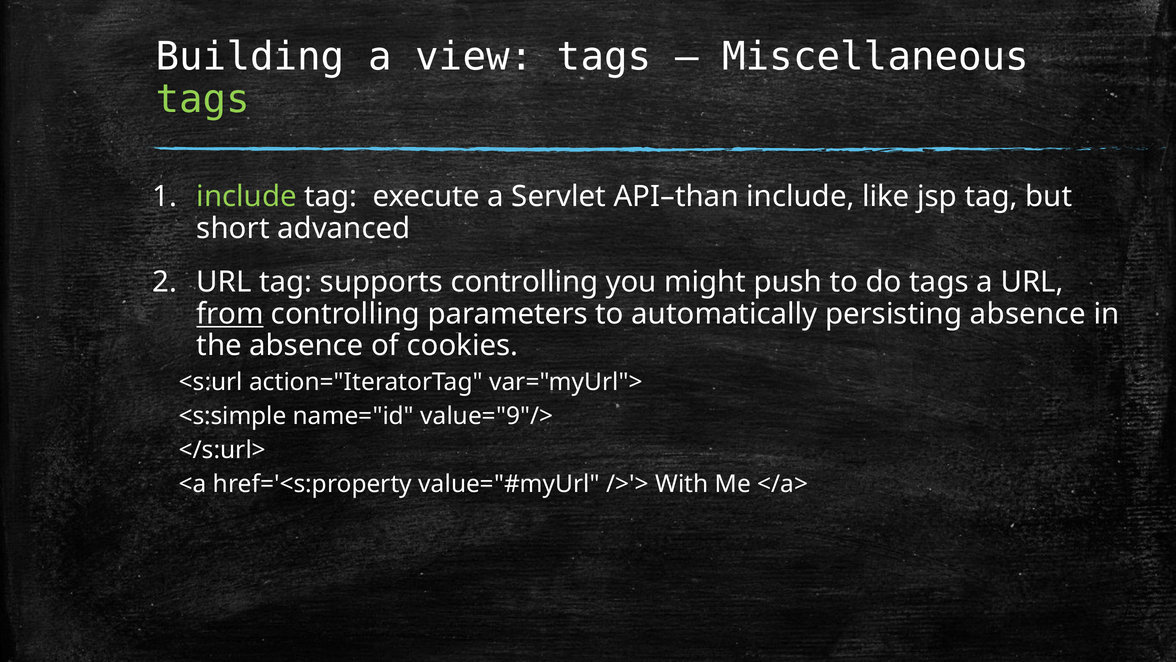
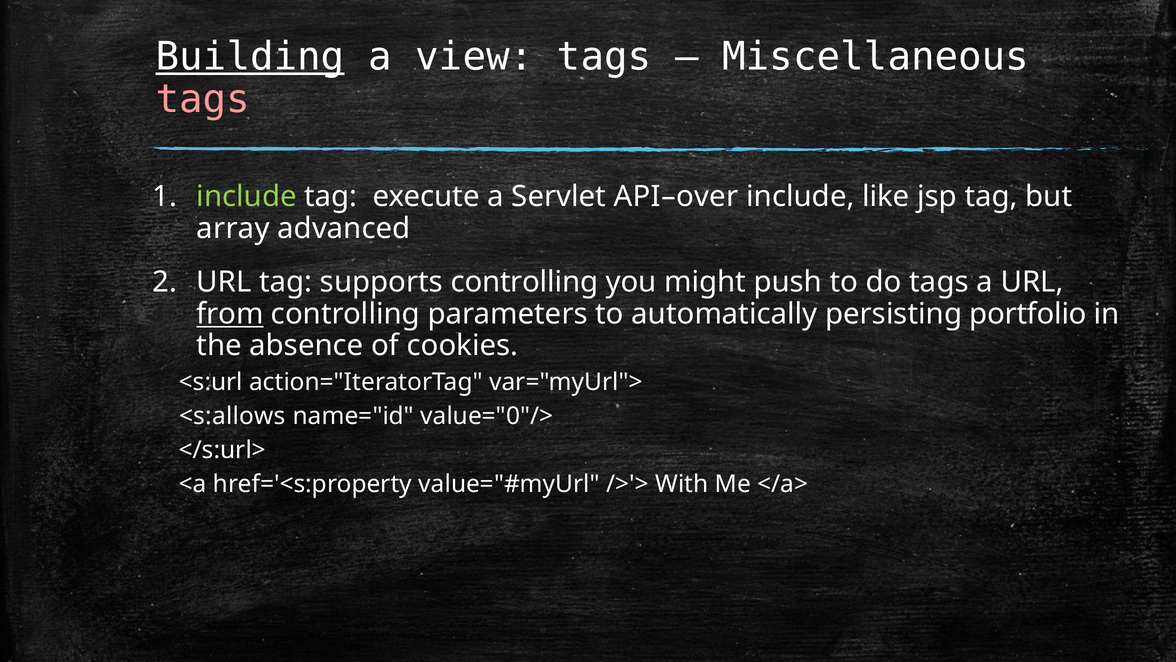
Building underline: none -> present (250, 57)
tags colour: light green -> pink (203, 99)
API–than: API–than -> API–over (676, 197)
short: short -> array (233, 228)
persisting absence: absence -> portfolio (1028, 314)
<s:simple: <s:simple -> <s:allows (232, 416)
value="9"/>: value="9"/> -> value="0"/> (487, 416)
